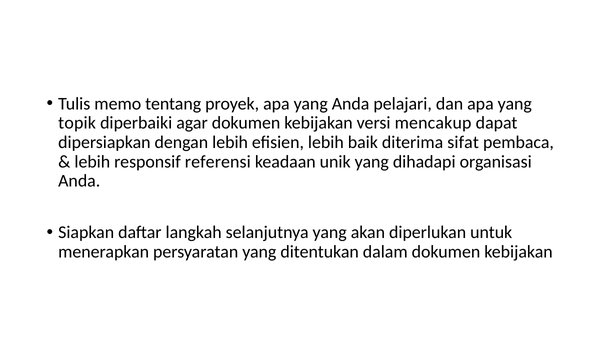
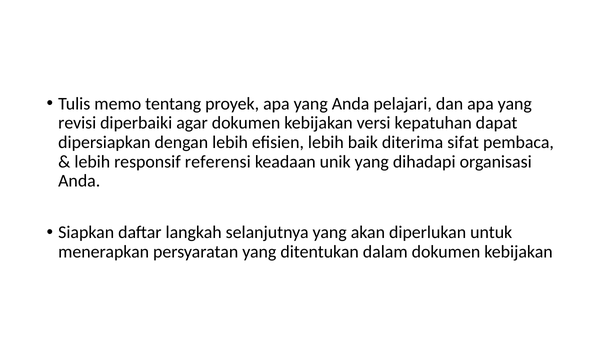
topik: topik -> revisi (77, 123)
mencakup: mencakup -> kepatuhan (433, 123)
